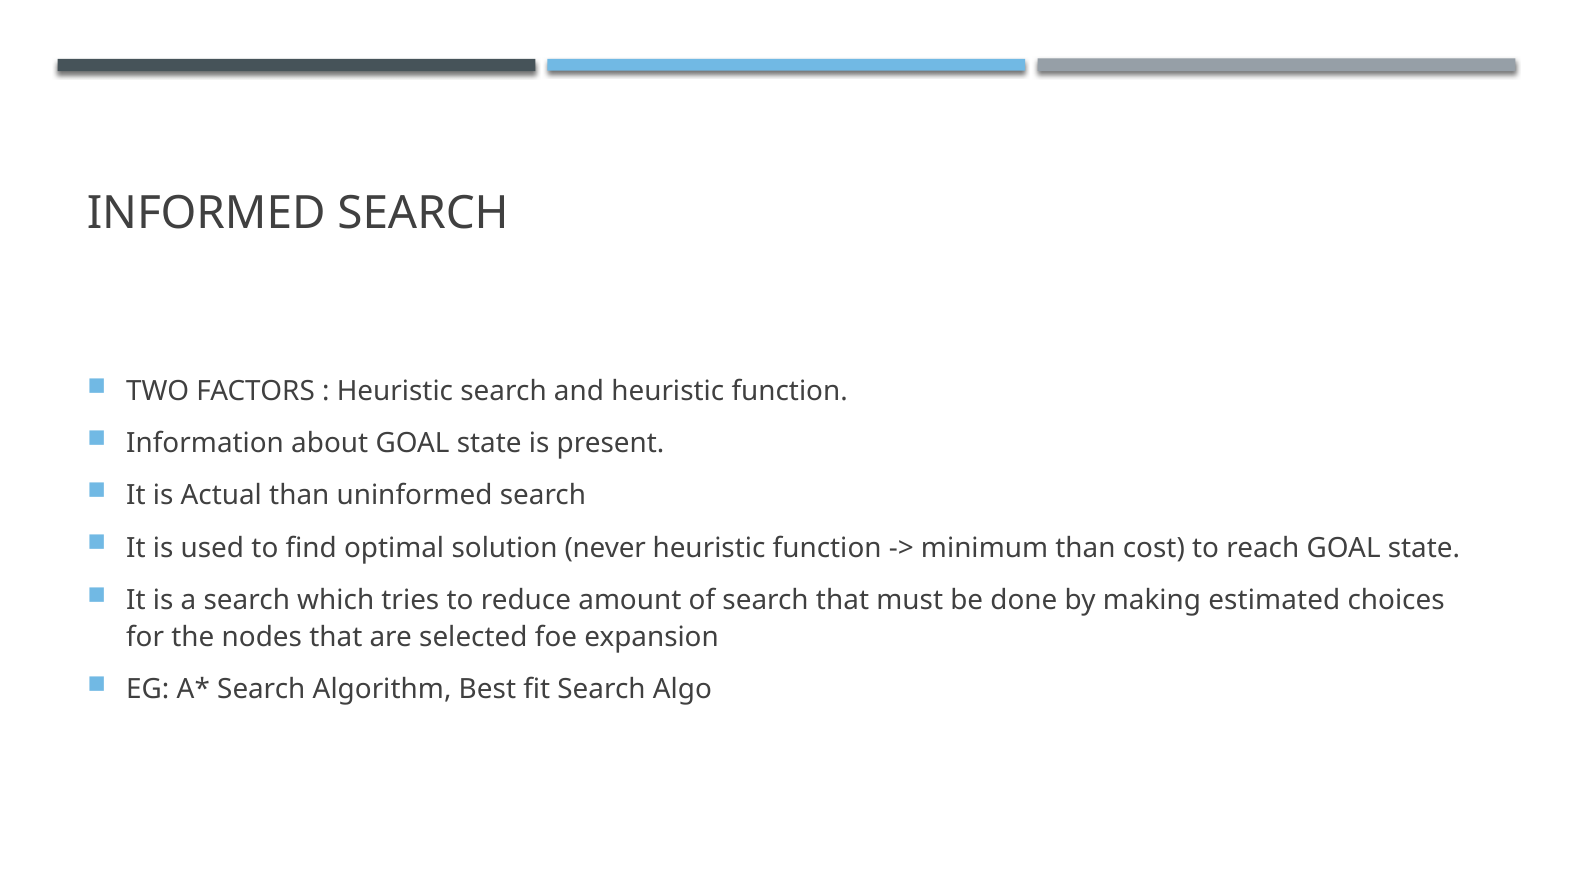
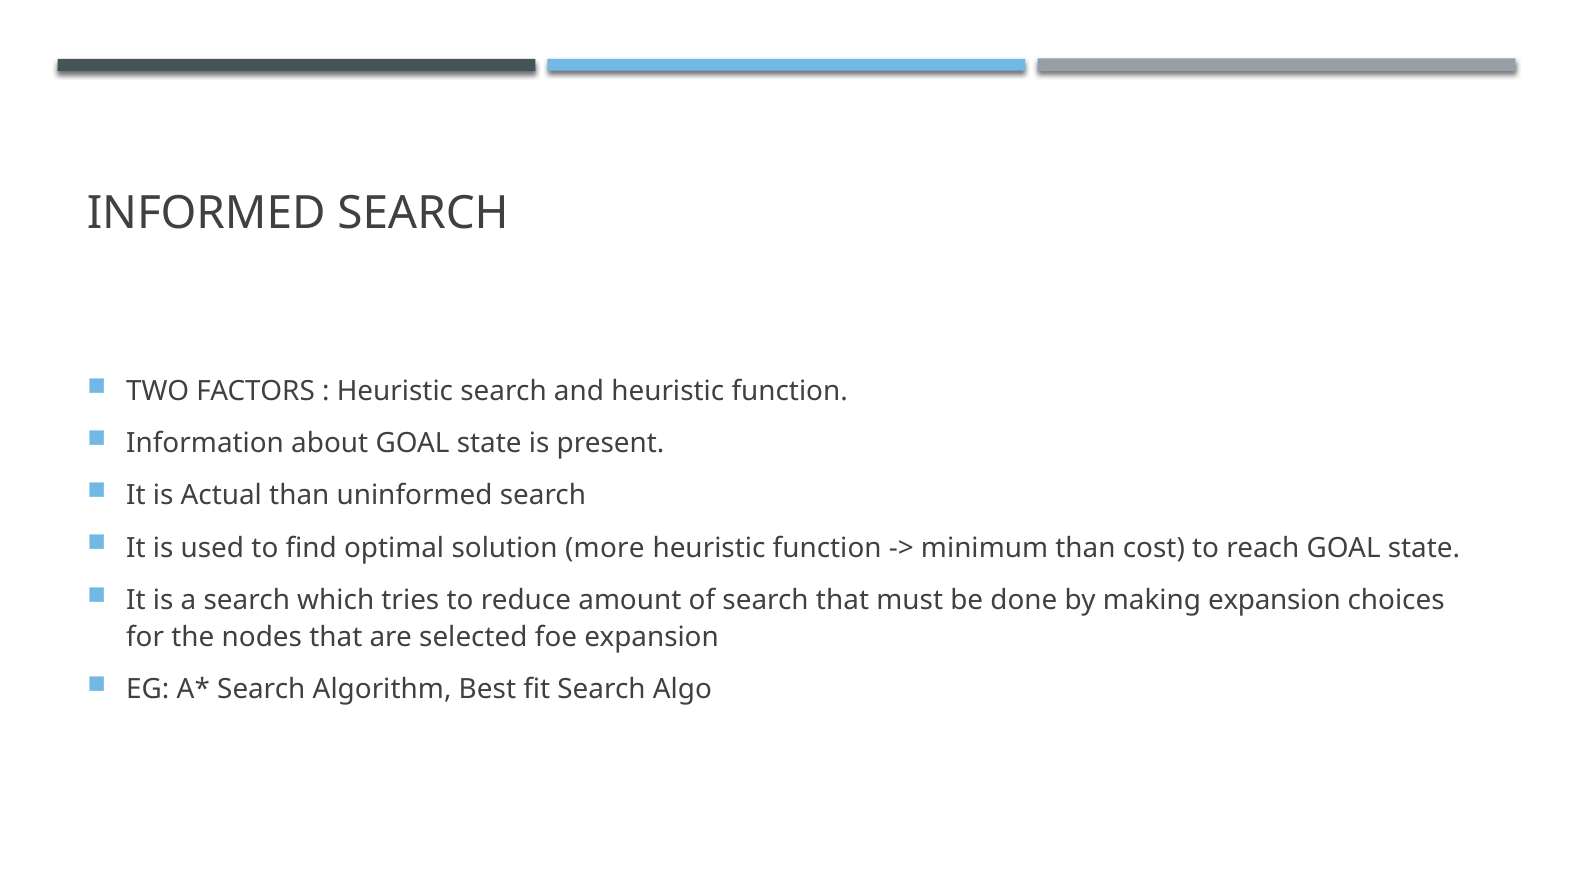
never: never -> more (605, 548)
making estimated: estimated -> expansion (1275, 600)
